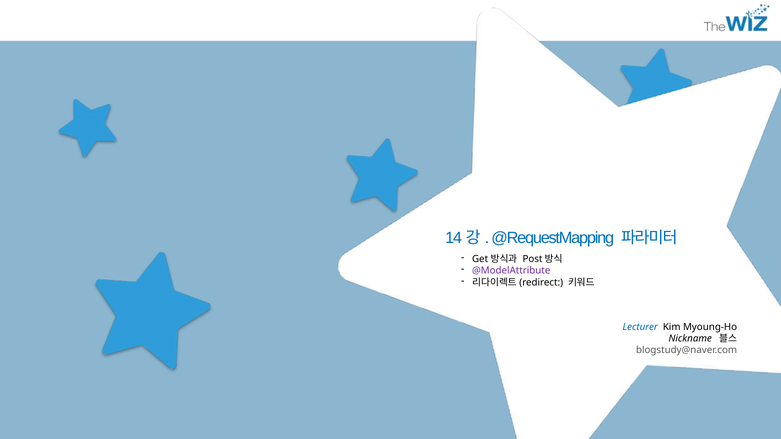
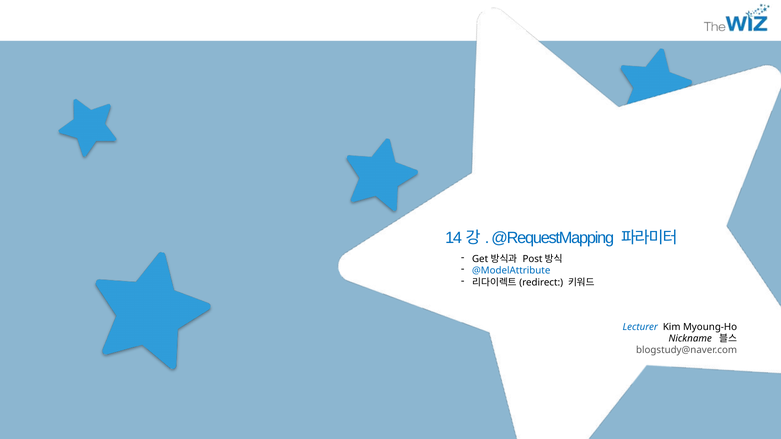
@ModelAttribute colour: purple -> blue (511, 271)
